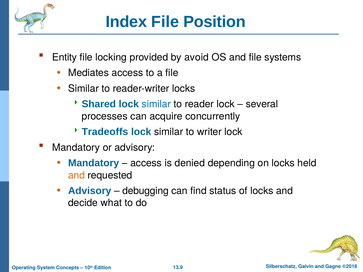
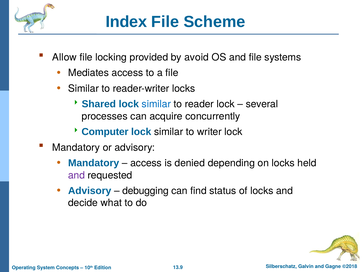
Position: Position -> Scheme (214, 22)
Entity: Entity -> Allow (64, 57)
Tradeoffs: Tradeoffs -> Computer (105, 132)
and colour: orange -> purple (76, 175)
